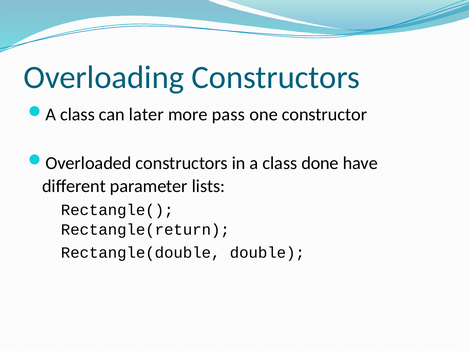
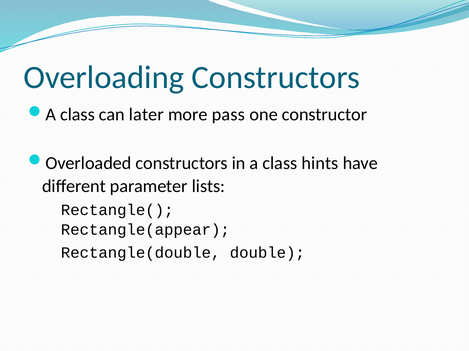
done: done -> hints (320, 163)
Rectangle(return: Rectangle(return -> Rectangle(appear (145, 230)
